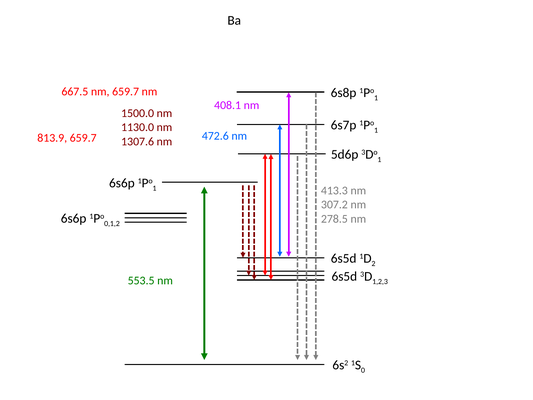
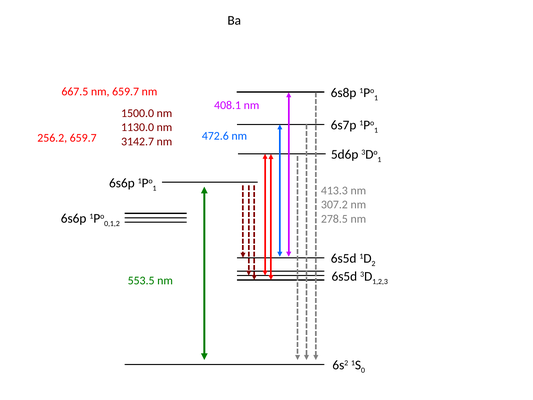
813.9: 813.9 -> 256.2 (52, 138)
1307.6: 1307.6 -> 3142.7 (138, 141)
